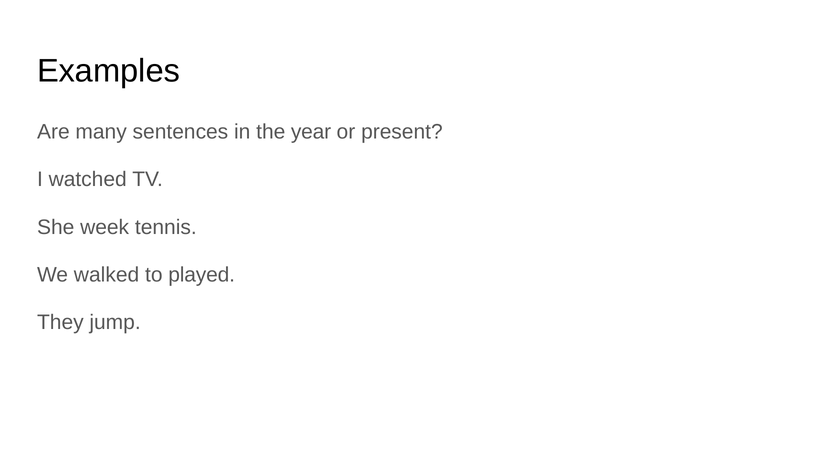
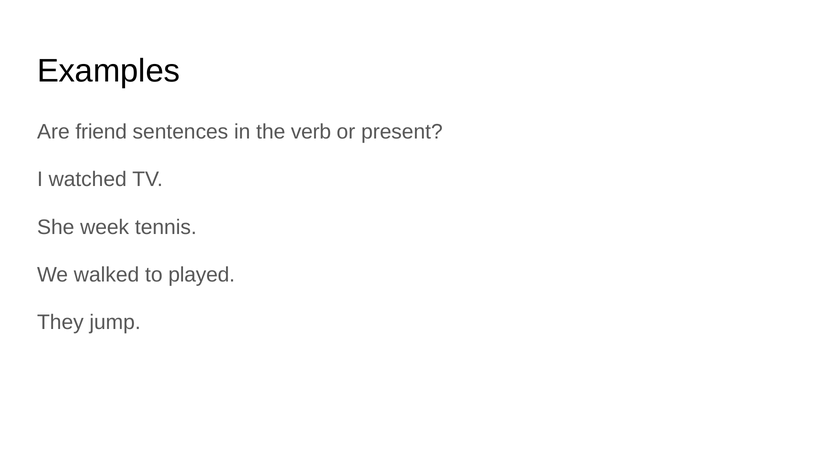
many: many -> friend (101, 132)
year: year -> verb (311, 132)
